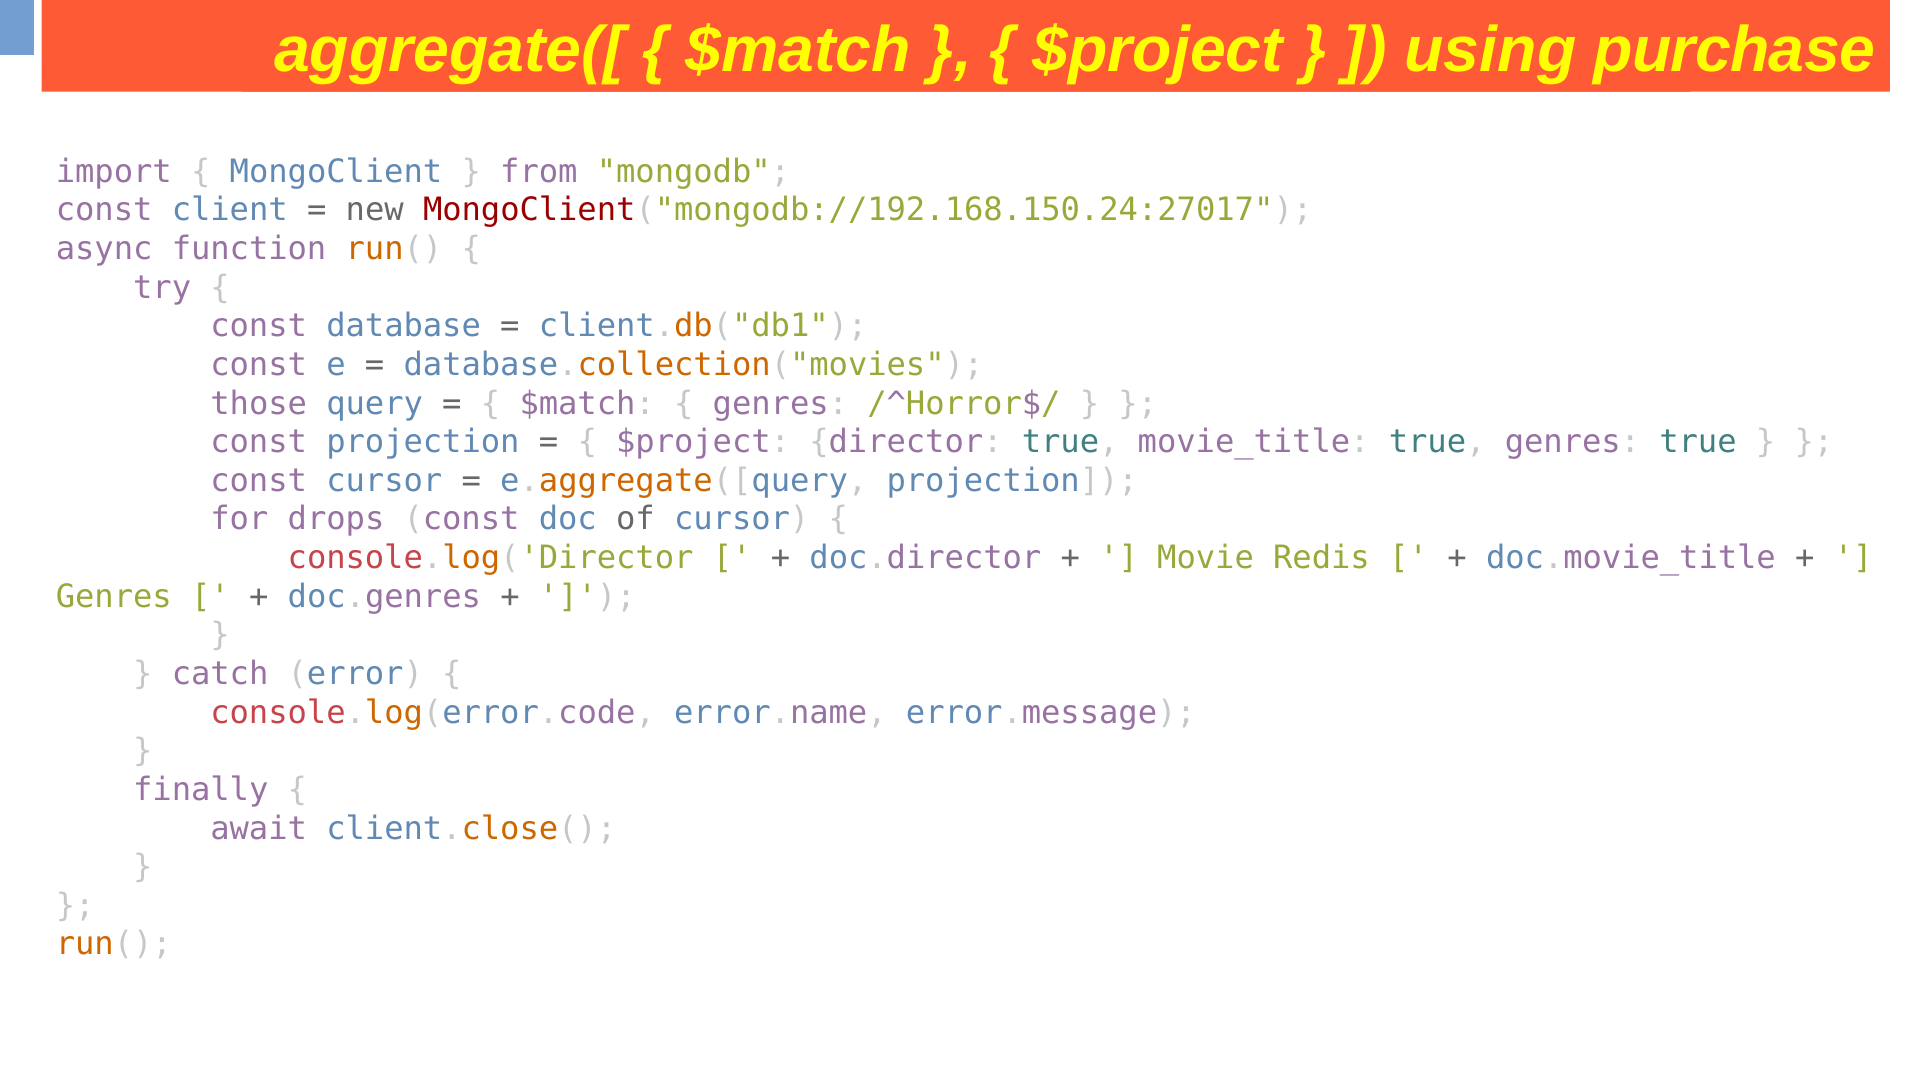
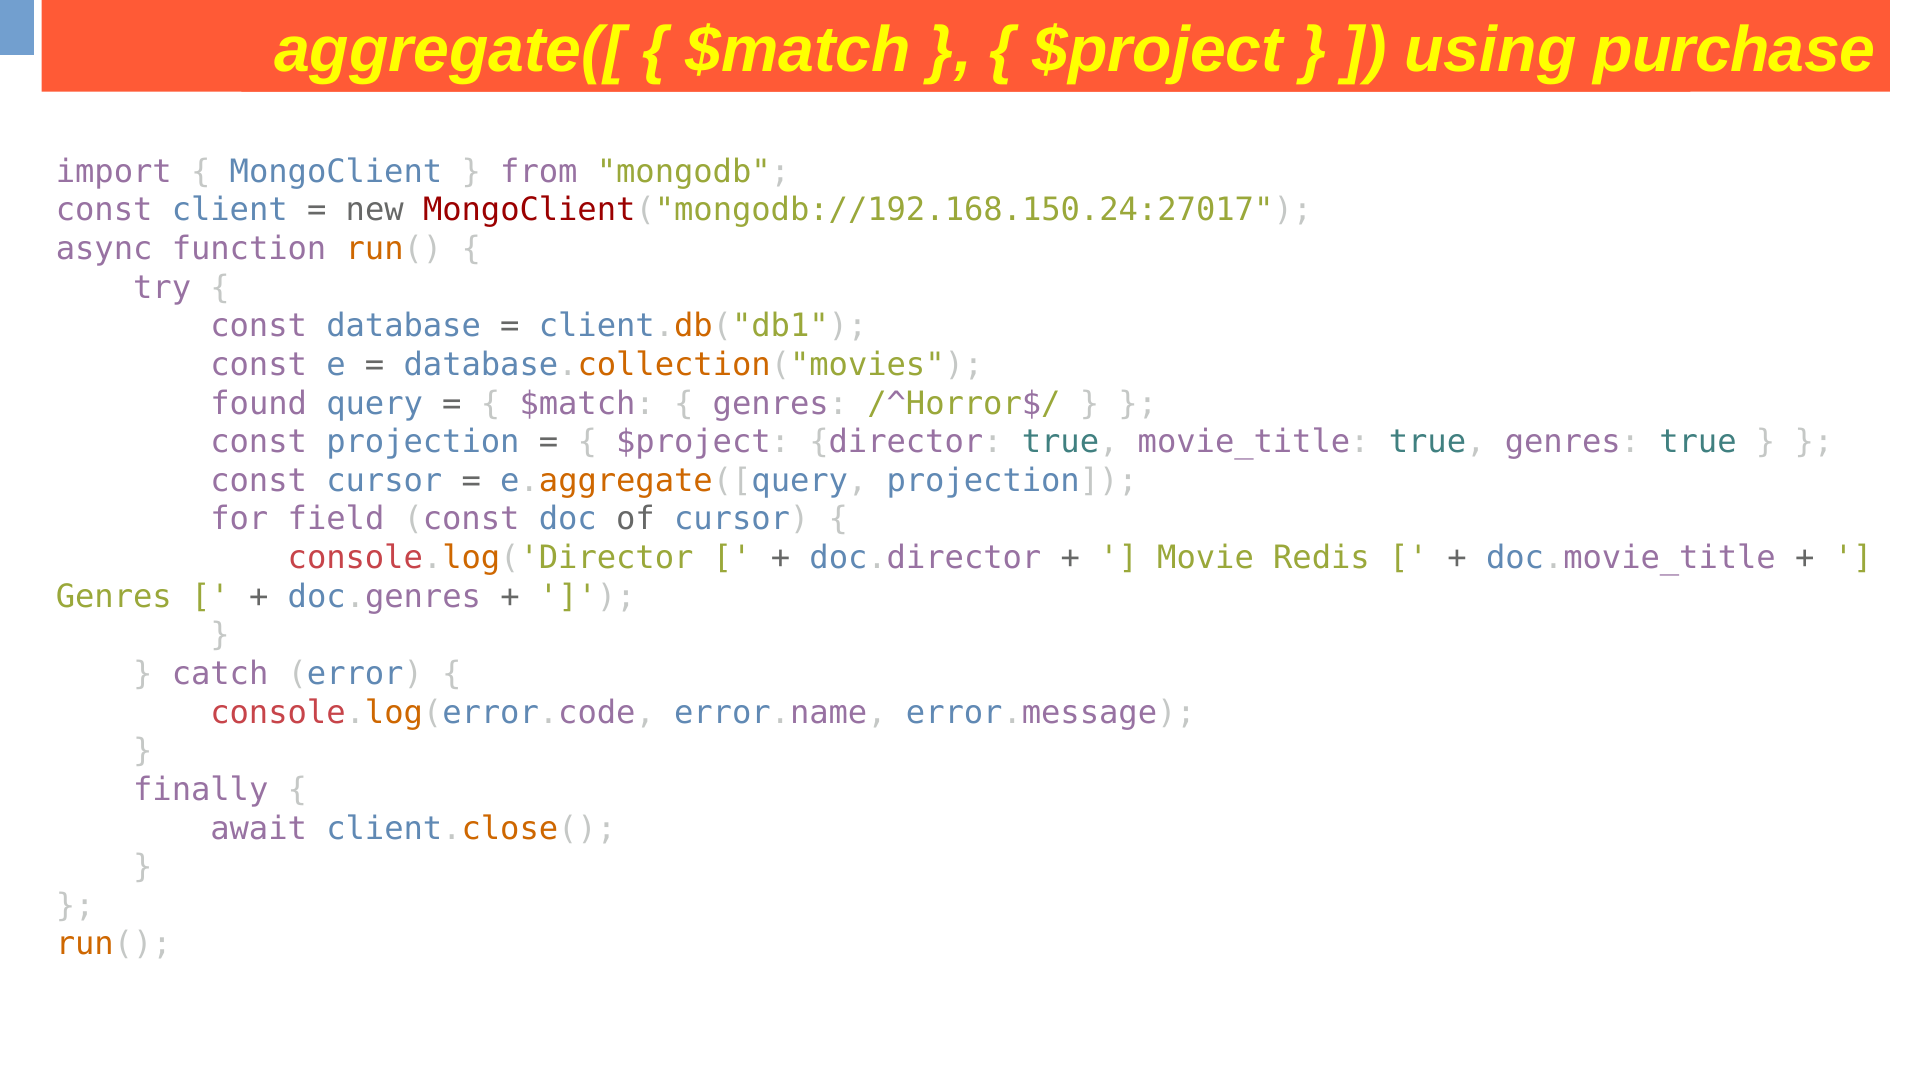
those: those -> found (259, 403)
drops: drops -> field (336, 519)
